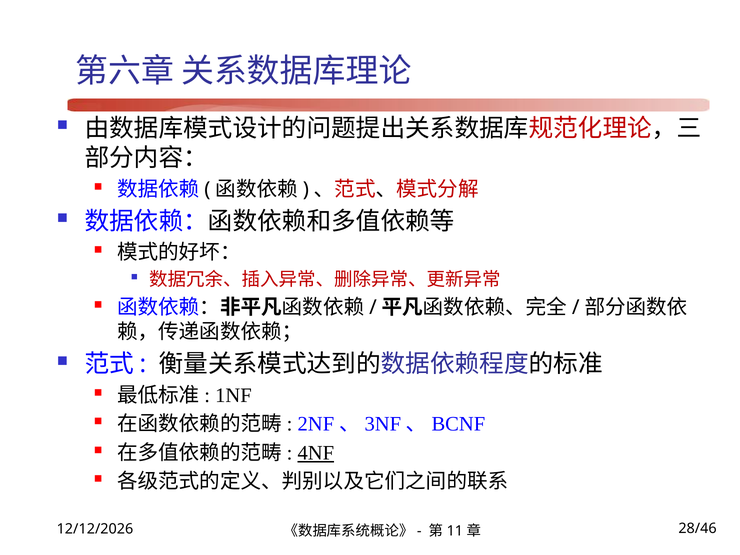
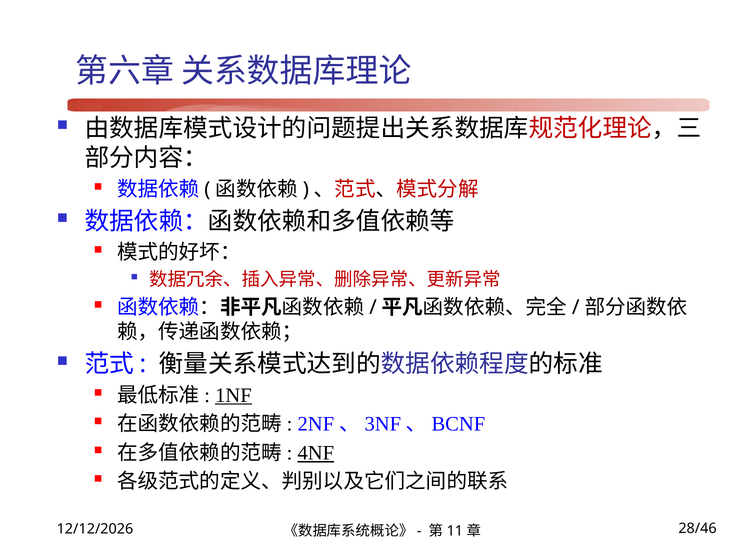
1NF underline: none -> present (233, 395)
